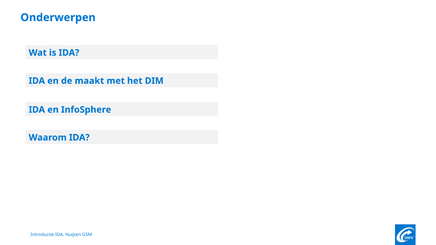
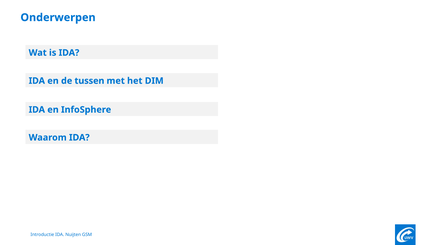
maakt: maakt -> tussen (89, 81)
